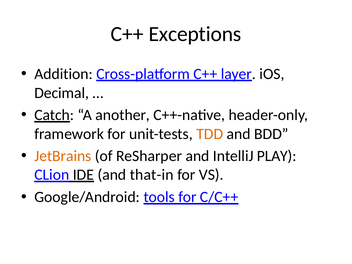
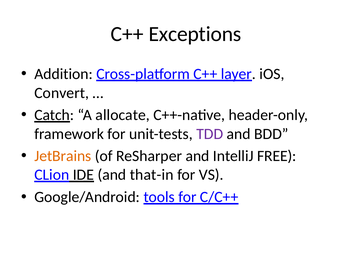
Decimal: Decimal -> Convert (62, 93)
another: another -> allocate (123, 115)
TDD colour: orange -> purple (210, 134)
PLAY: PLAY -> FREE (277, 156)
